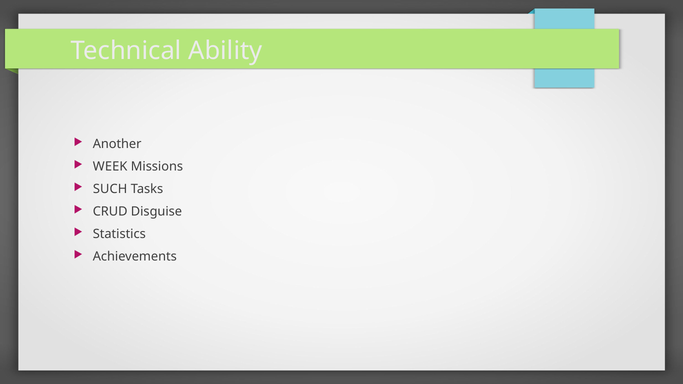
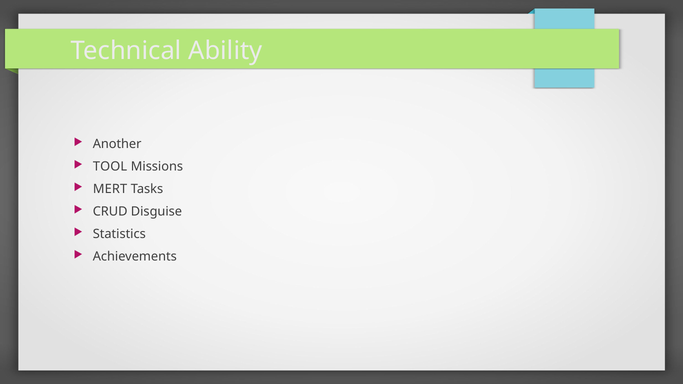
WEEK: WEEK -> TOOL (110, 167)
SUCH: SUCH -> MERT (110, 189)
